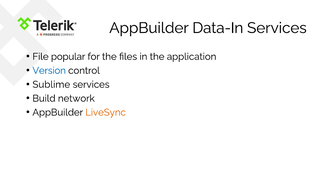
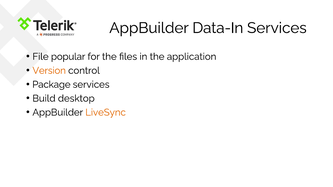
Version colour: blue -> orange (49, 71)
Sublime: Sublime -> Package (51, 85)
network: network -> desktop (76, 99)
